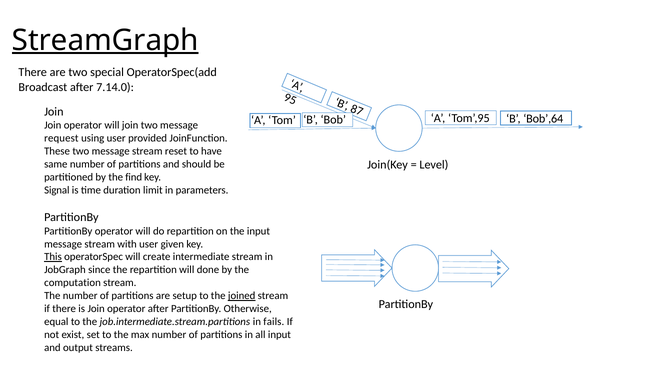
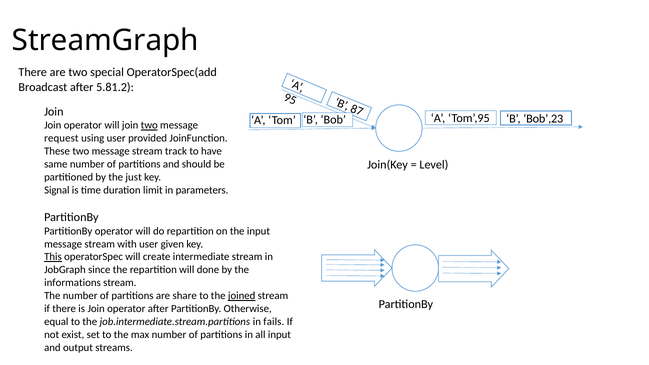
StreamGraph underline: present -> none (105, 40)
7.14.0: 7.14.0 -> 5.81.2 (115, 87)
Bob’,64: Bob’,64 -> Bob’,23 (543, 119)
two underline: none -> present (149, 125)
reset: reset -> track (176, 151)
find: find -> just (134, 177)
computation: computation -> informations (72, 283)
setup: setup -> share (185, 296)
